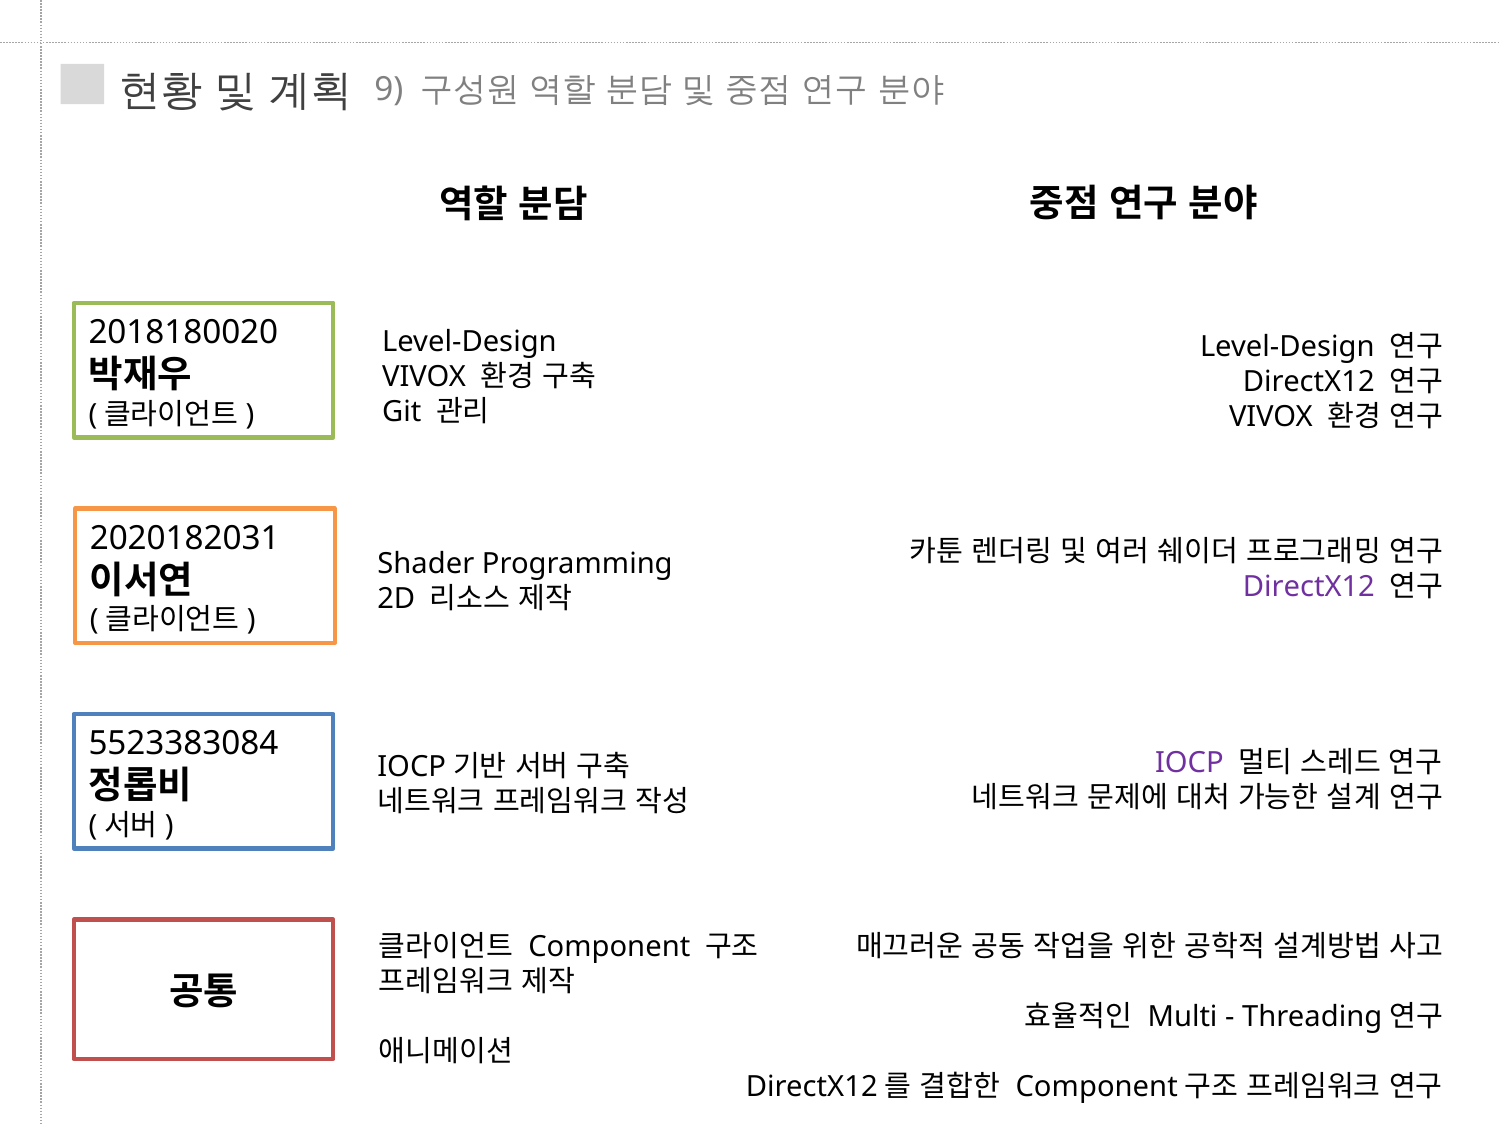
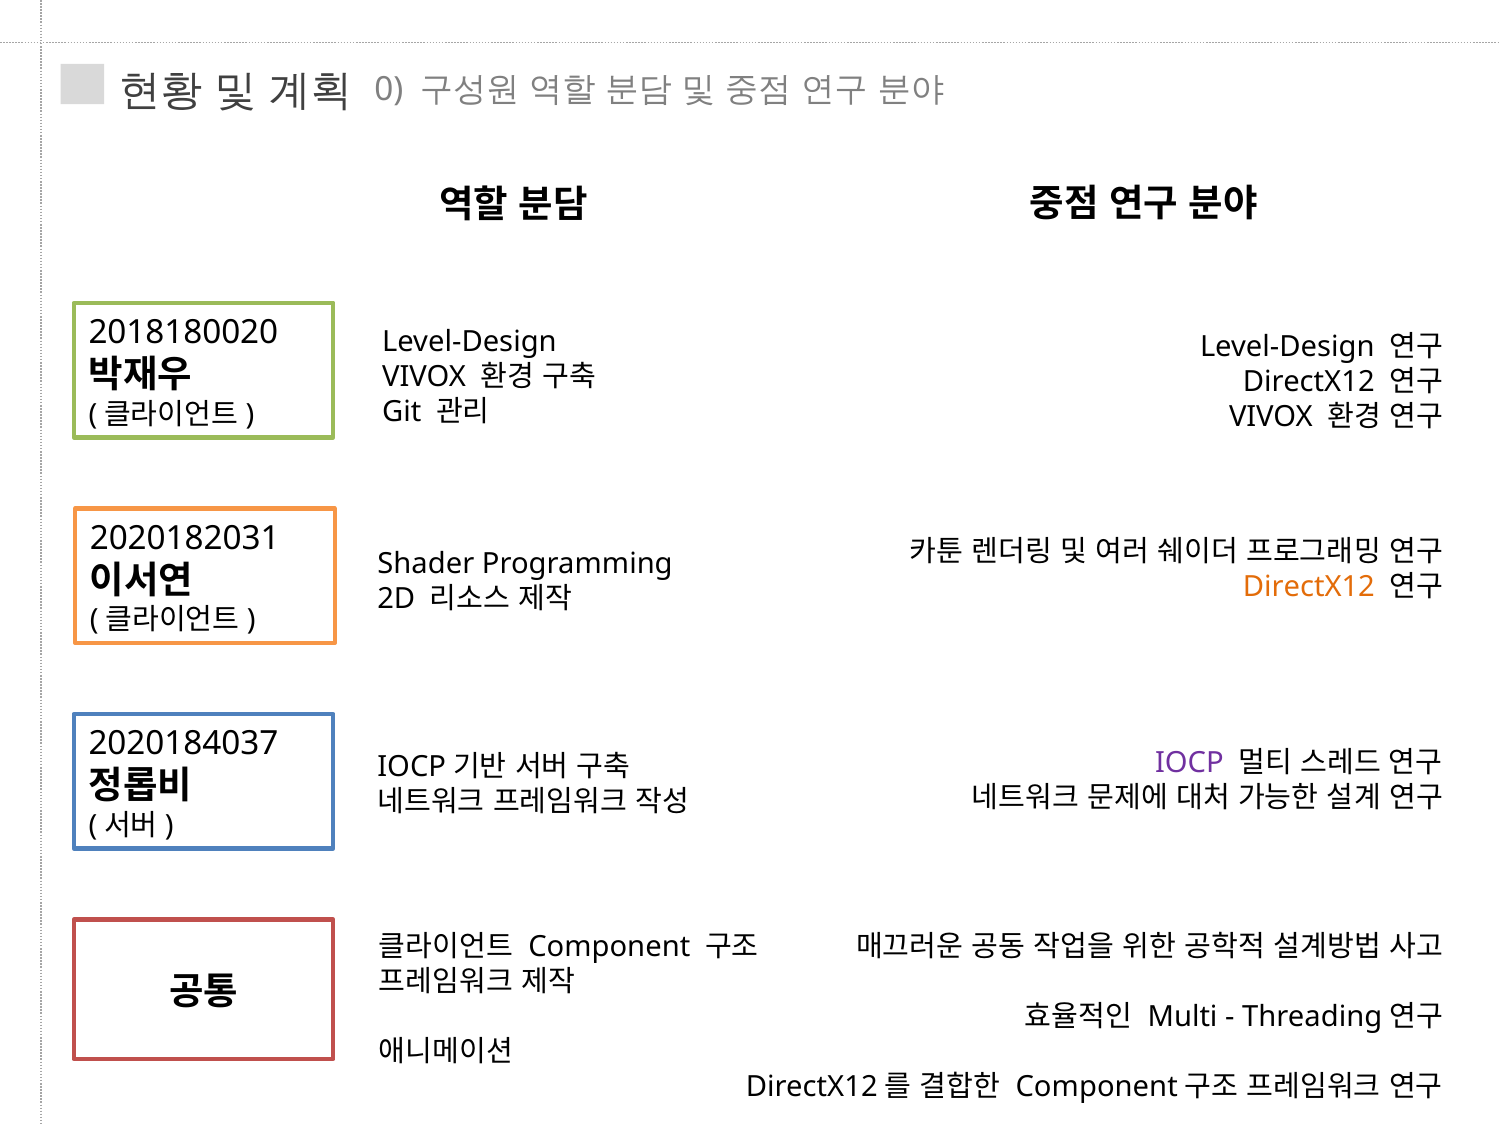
9: 9 -> 0 (389, 90)
DirectX12 colour: purple -> orange (1309, 587)
5523383084: 5523383084 -> 2020184037 (183, 744)
